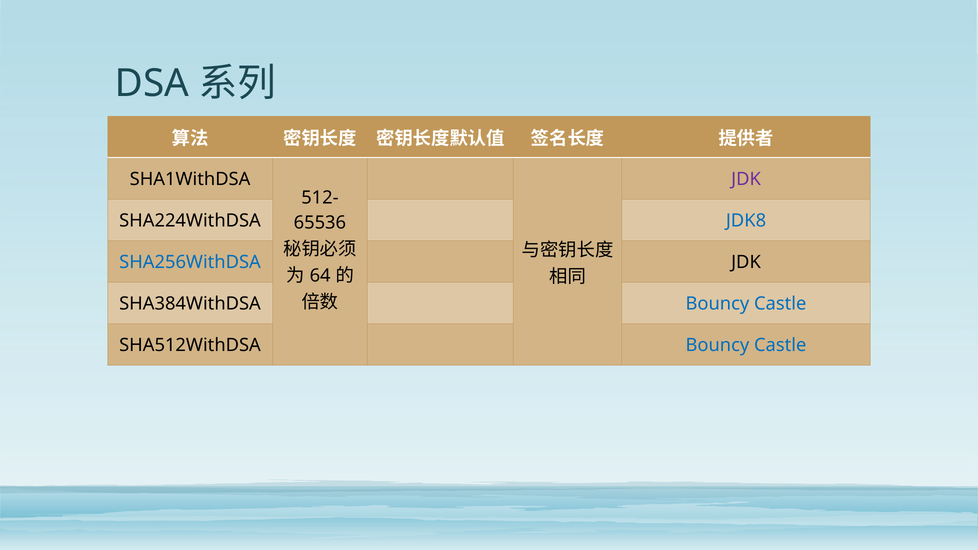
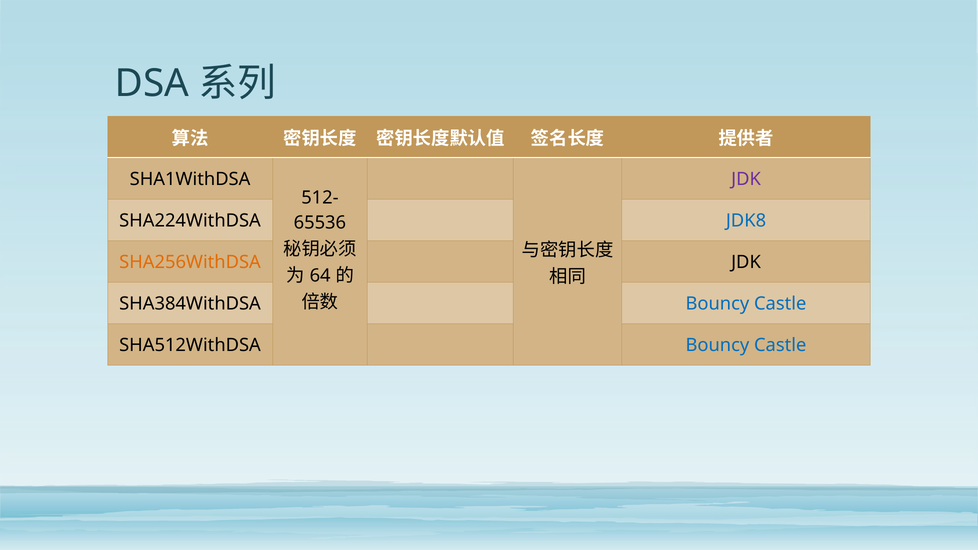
SHA256WithDSA colour: blue -> orange (190, 262)
